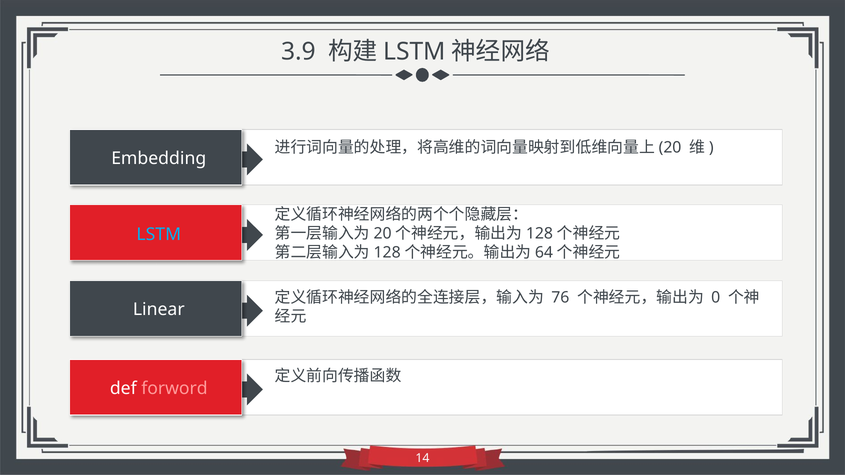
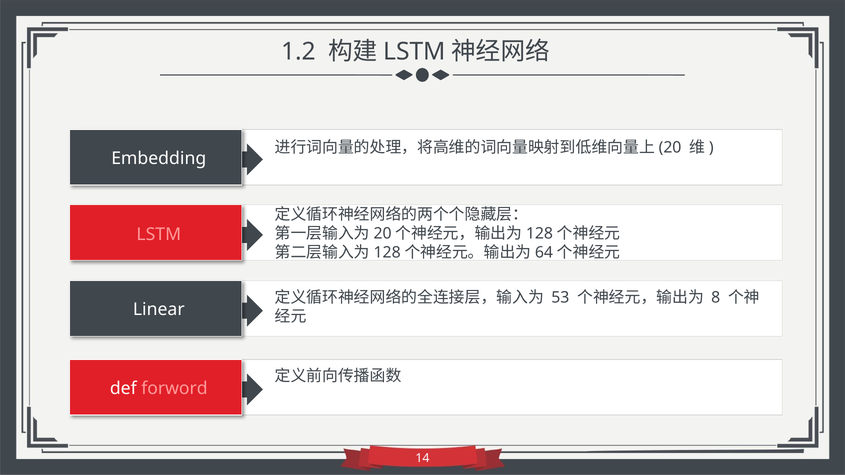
3.9: 3.9 -> 1.2 (298, 52)
LSTM colour: light blue -> pink (159, 234)
76: 76 -> 53 (560, 298)
0: 0 -> 8 (716, 298)
